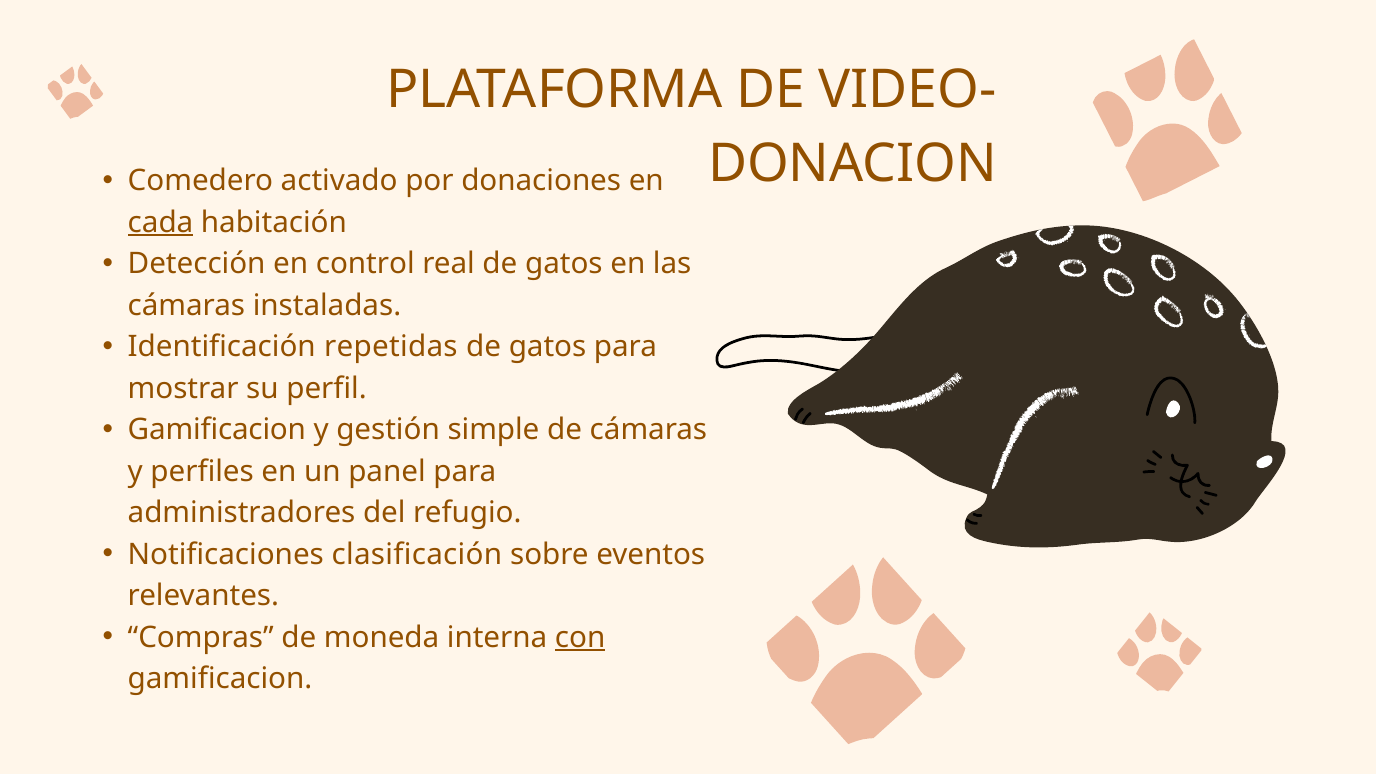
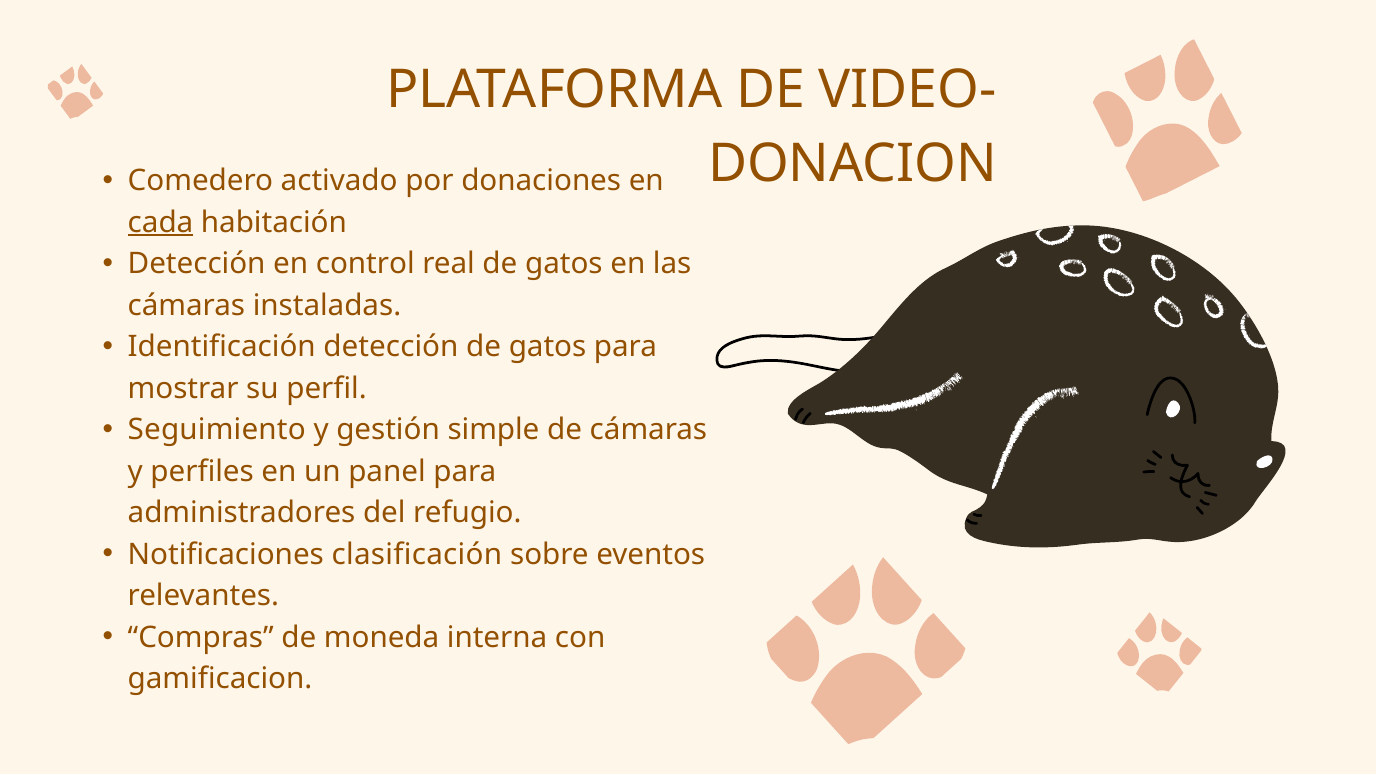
Identificación repetidas: repetidas -> detección (391, 347)
Gamificacion: Gamificacion -> Seguimiento (217, 430)
con underline: present -> none (580, 637)
